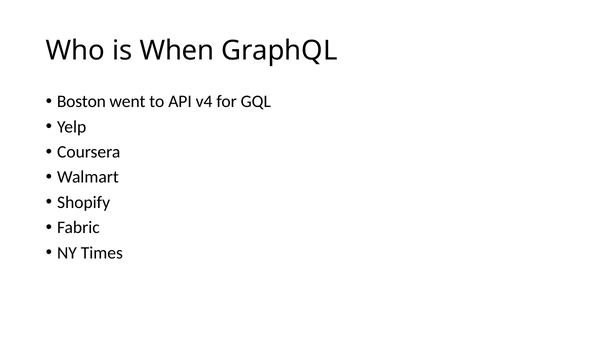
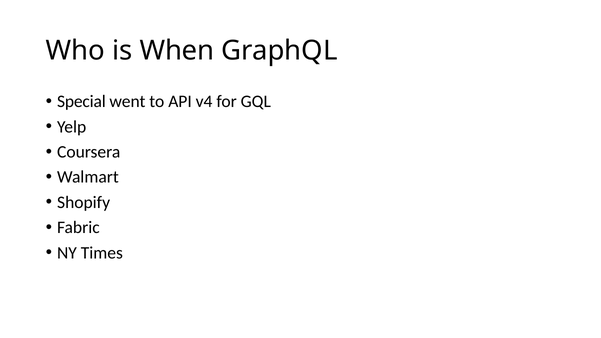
Boston: Boston -> Special (81, 102)
